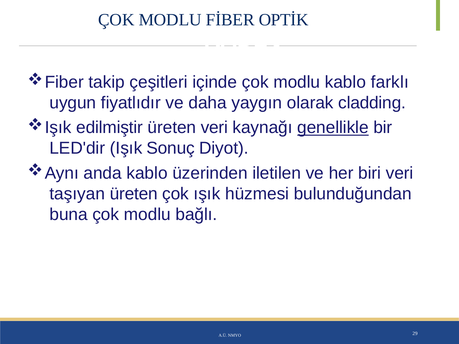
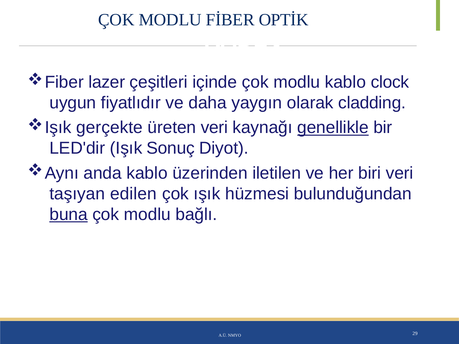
takip: takip -> lazer (107, 82)
farklı: farklı -> clock (390, 82)
edilmiştir: edilmiştir -> gerçekte (110, 128)
taşıyan üreten: üreten -> edilen (134, 194)
buna underline: none -> present (69, 215)
